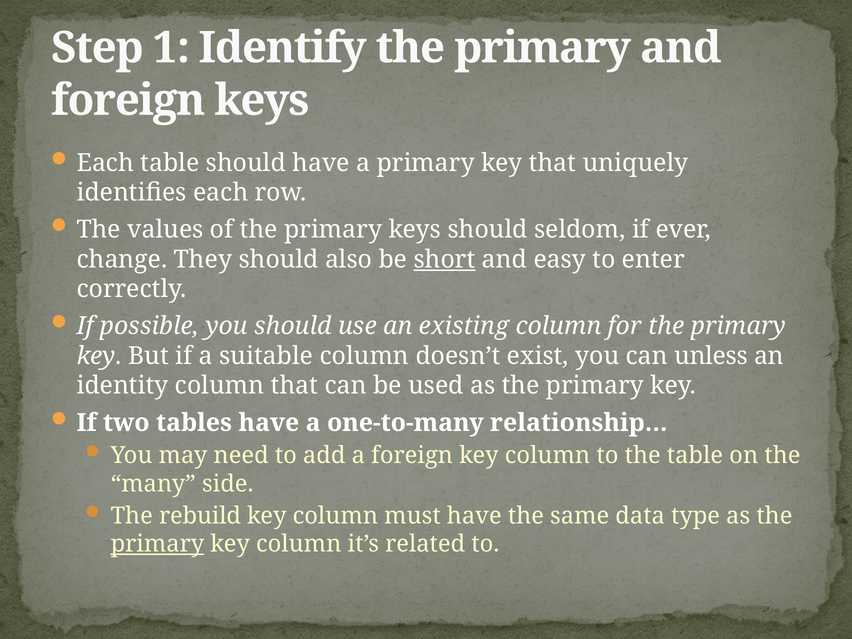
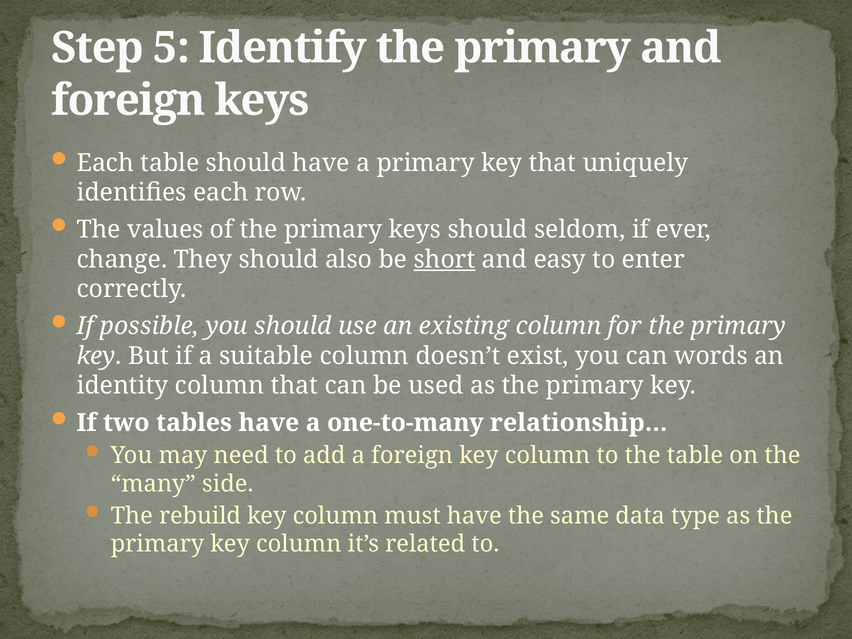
1: 1 -> 5 (171, 48)
unless: unless -> words (711, 356)
primary underline: present -> none (157, 544)
